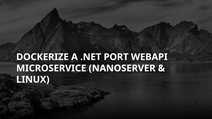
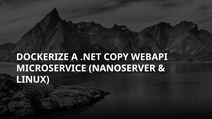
PORT: PORT -> COPY (116, 57)
